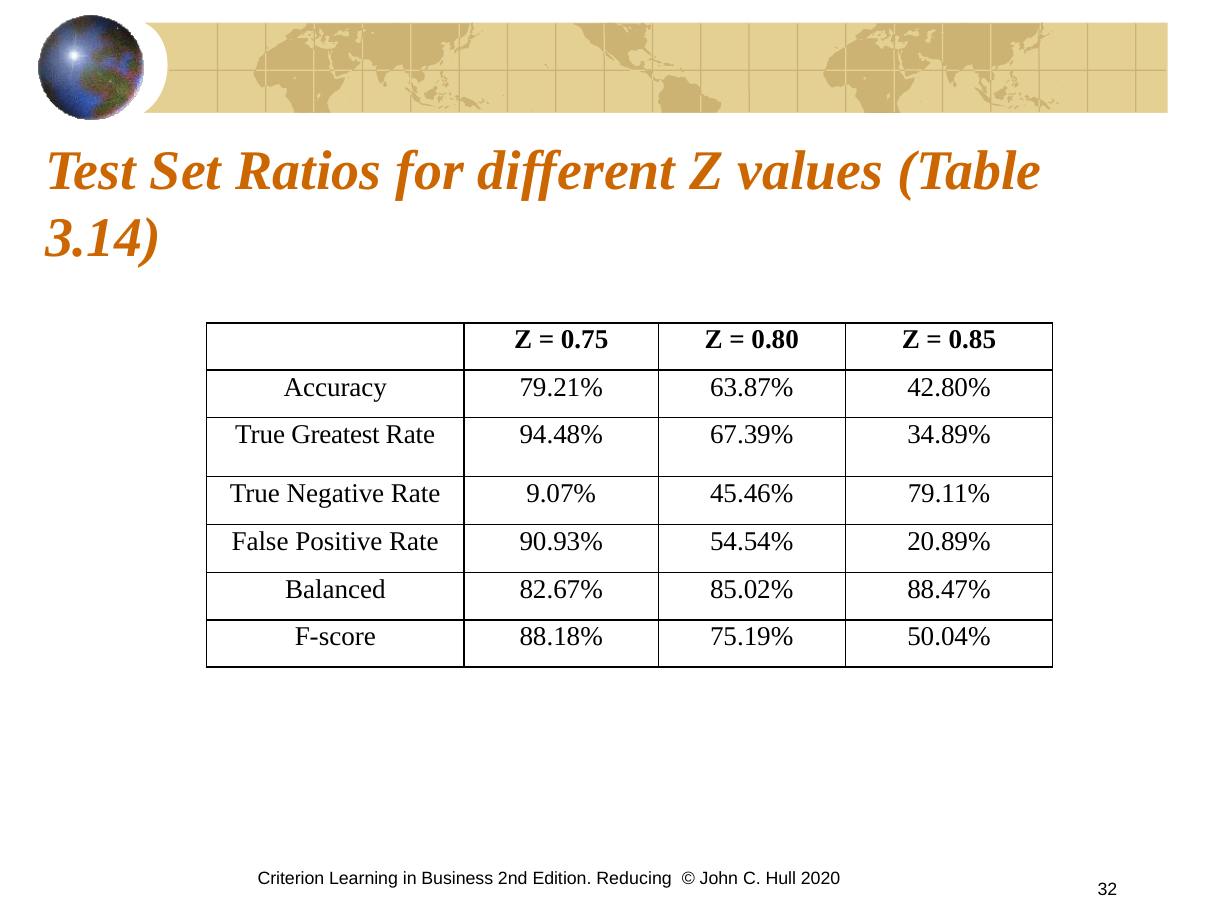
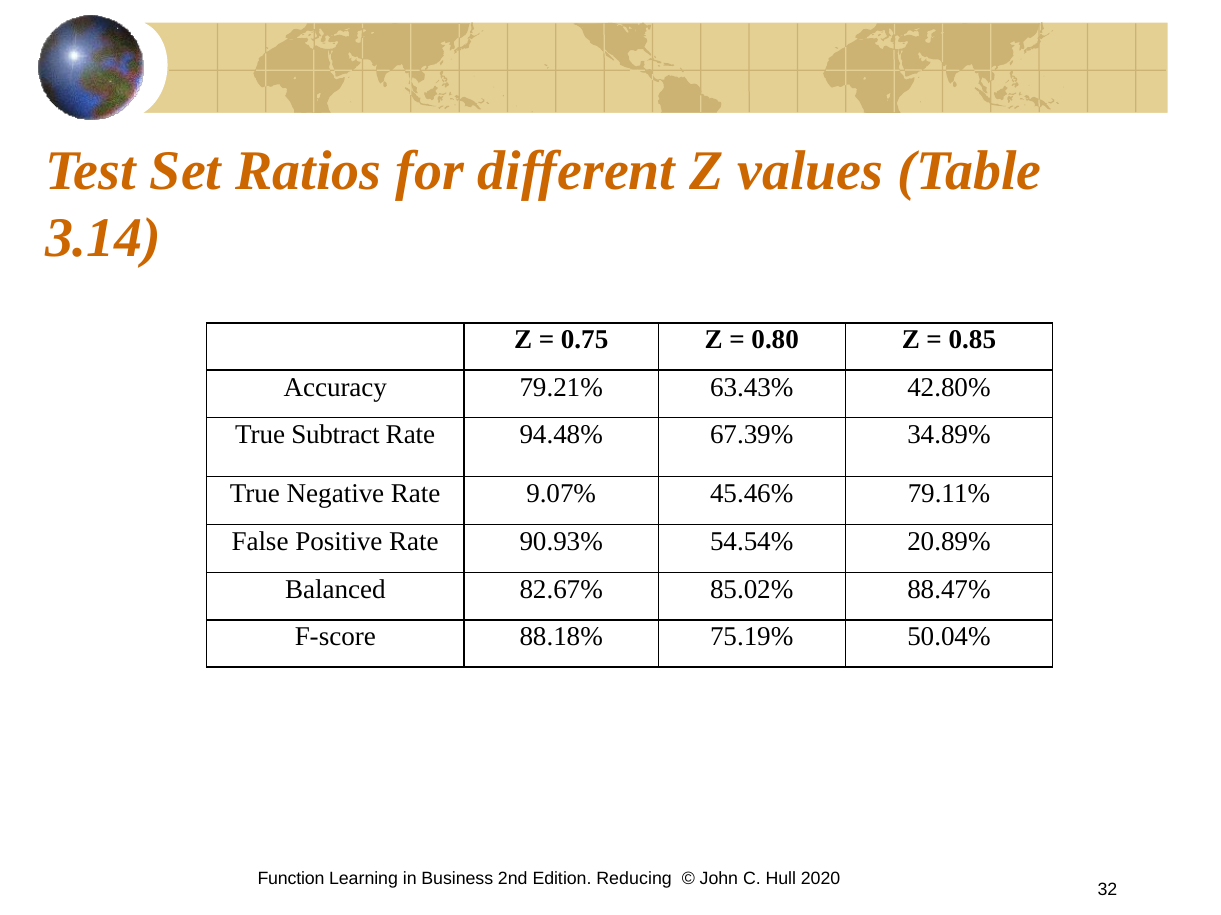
63.87%: 63.87% -> 63.43% (752, 388)
Greatest: Greatest -> Subtract (336, 435)
Criterion: Criterion -> Function (291, 880)
